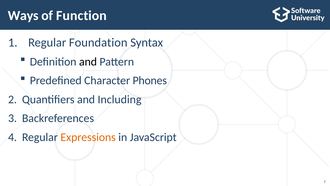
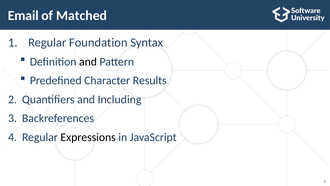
Ways: Ways -> Email (23, 16)
Function: Function -> Matched (82, 16)
Phones: Phones -> Results (150, 80)
Expressions colour: orange -> black (88, 137)
